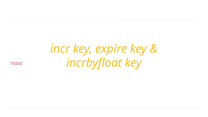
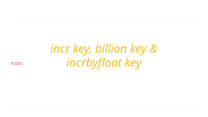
expire: expire -> billion (111, 49)
